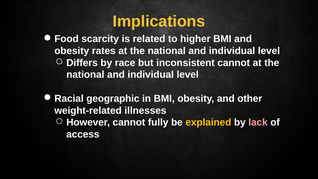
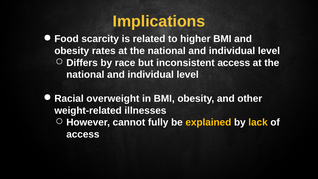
inconsistent cannot: cannot -> access (234, 63)
geographic: geographic -> overweight (113, 99)
lack colour: pink -> yellow (258, 122)
